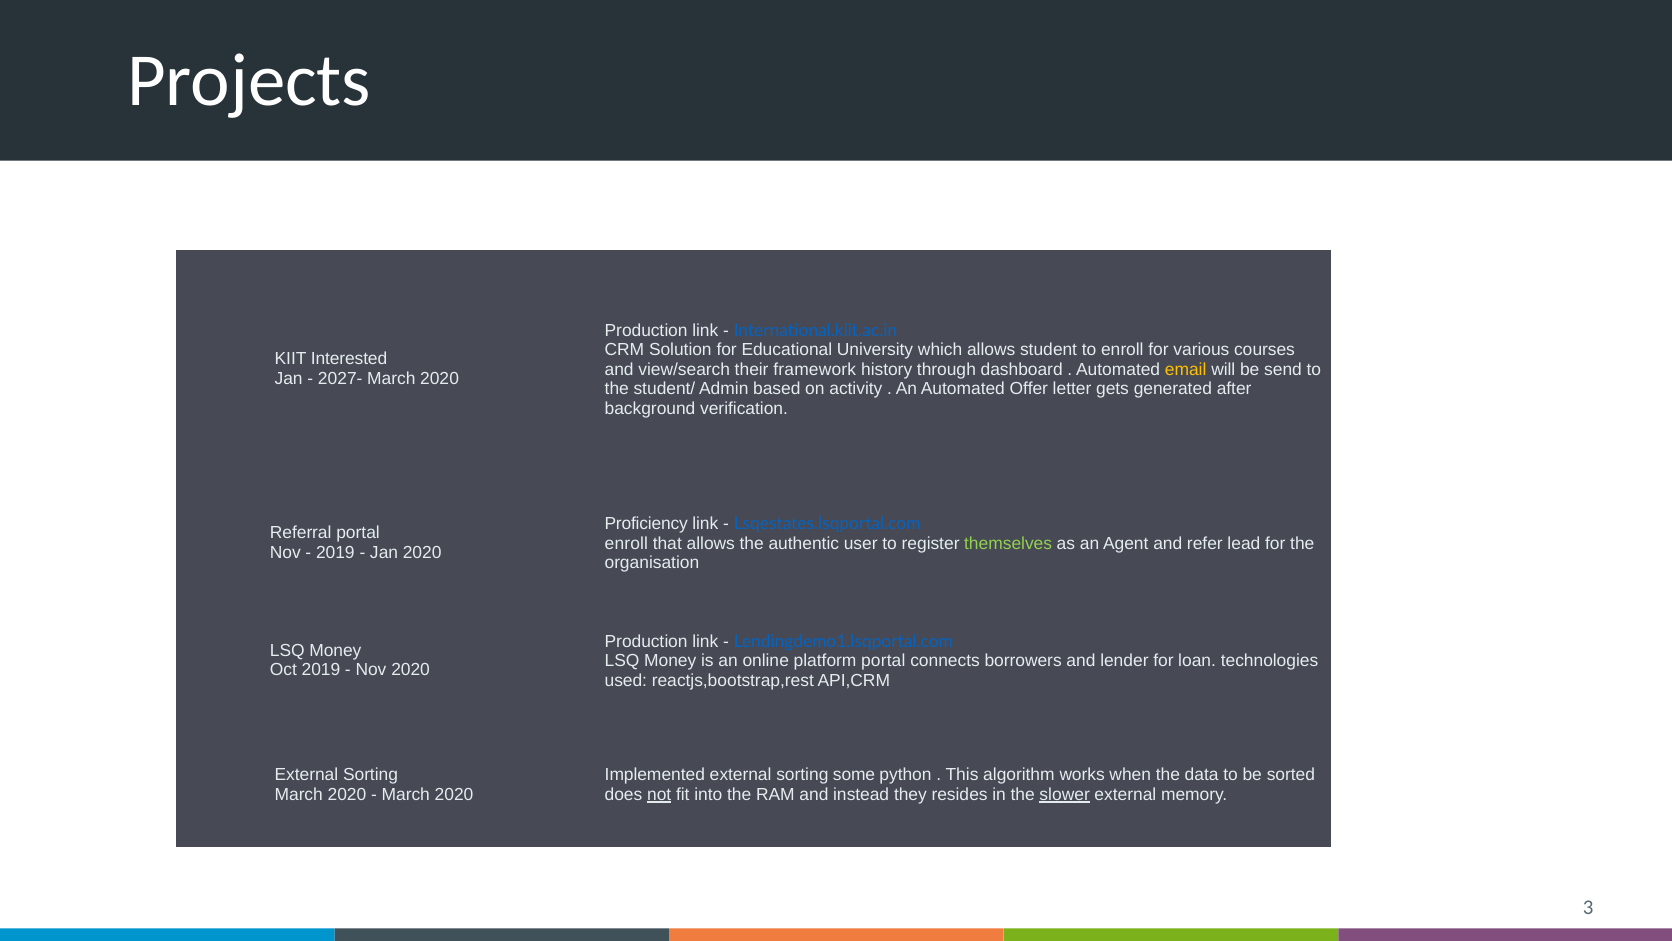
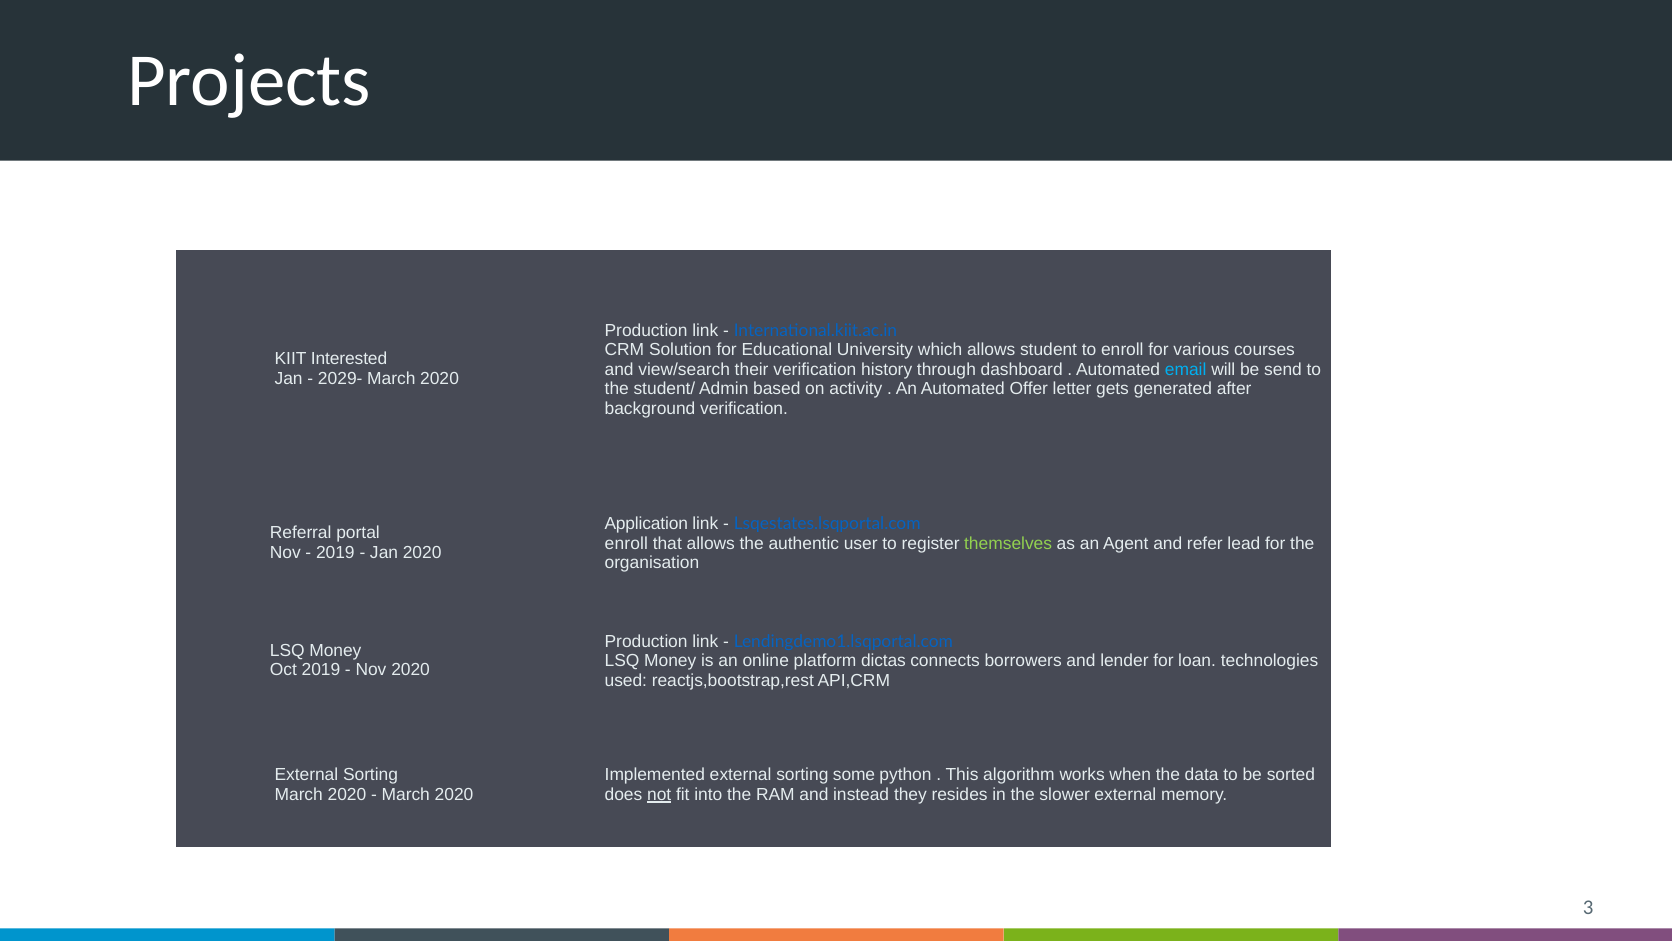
their framework: framework -> verification (815, 369)
email colour: yellow -> light blue (1186, 369)
2027-: 2027- -> 2029- (340, 378)
Proficiency: Proficiency -> Application (646, 524)
platform portal: portal -> dictas (883, 661)
slower underline: present -> none (1065, 794)
